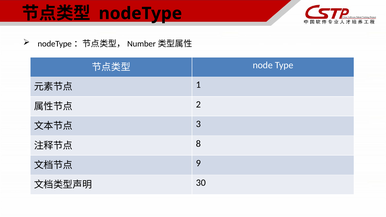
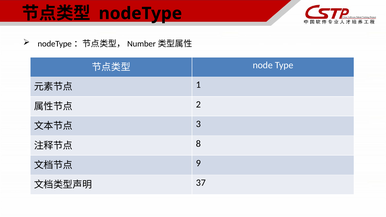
30: 30 -> 37 (201, 183)
